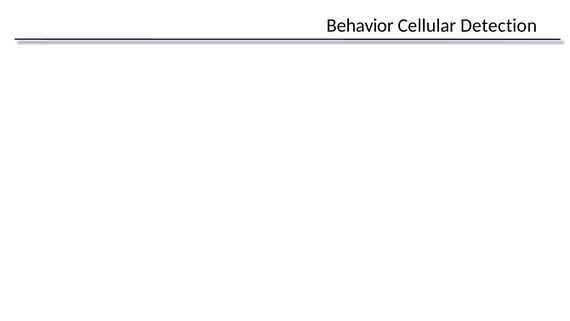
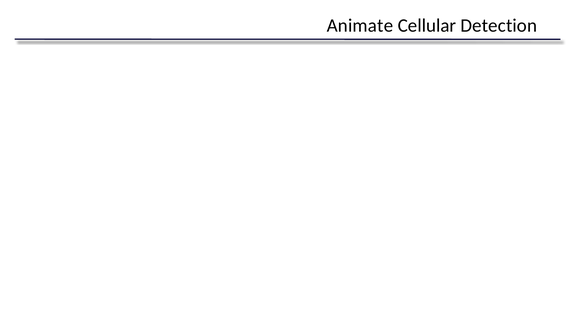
Behavior: Behavior -> Animate (360, 26)
